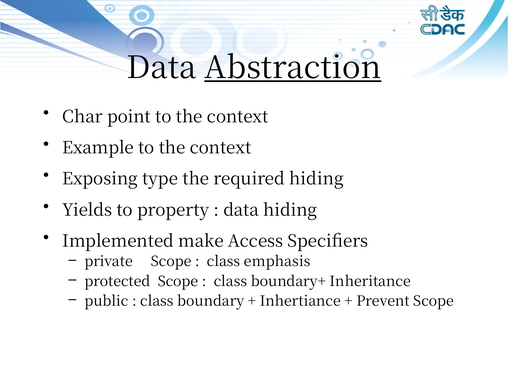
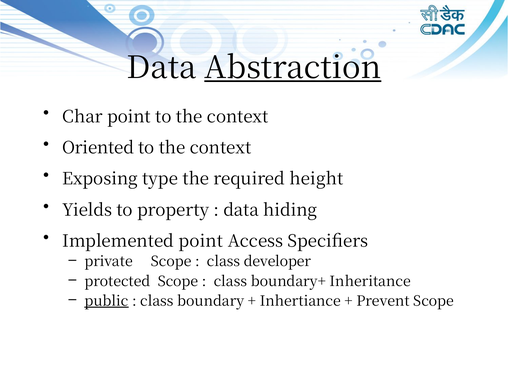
Example: Example -> Oriented (98, 148)
required hiding: hiding -> height (316, 179)
Implemented make: make -> point (201, 241)
emphasis: emphasis -> developer (277, 262)
public underline: none -> present (107, 301)
